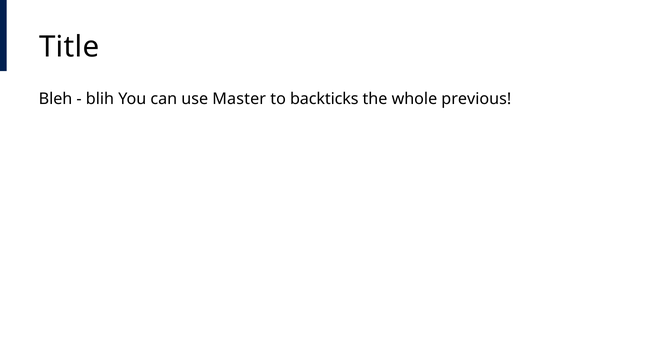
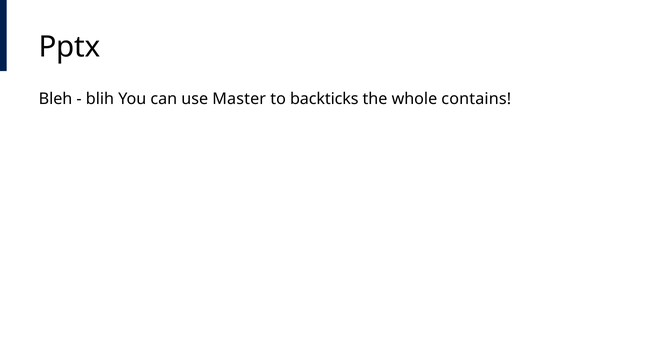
Title: Title -> Pptx (70, 47)
previous: previous -> contains (476, 99)
